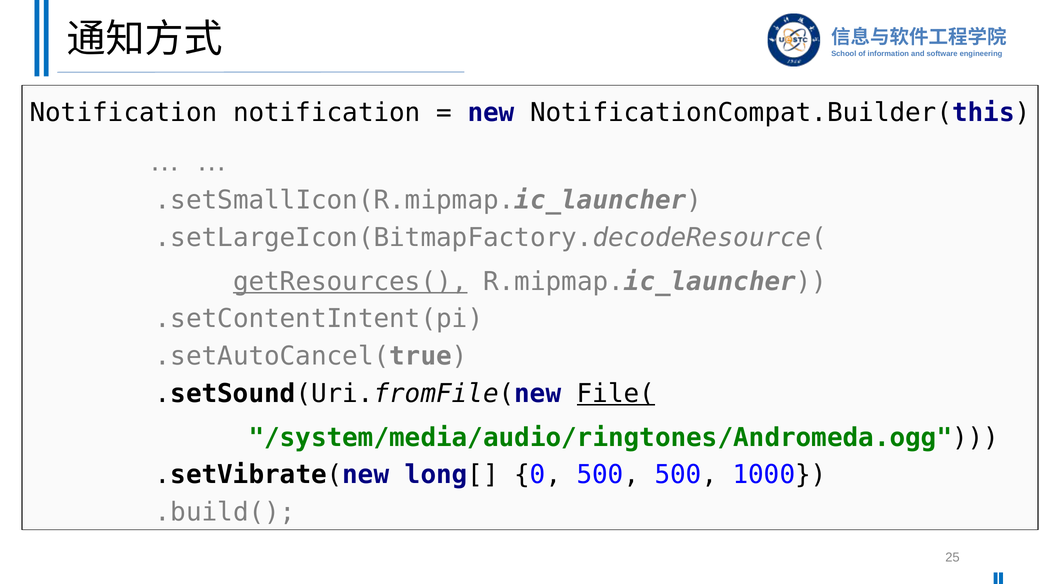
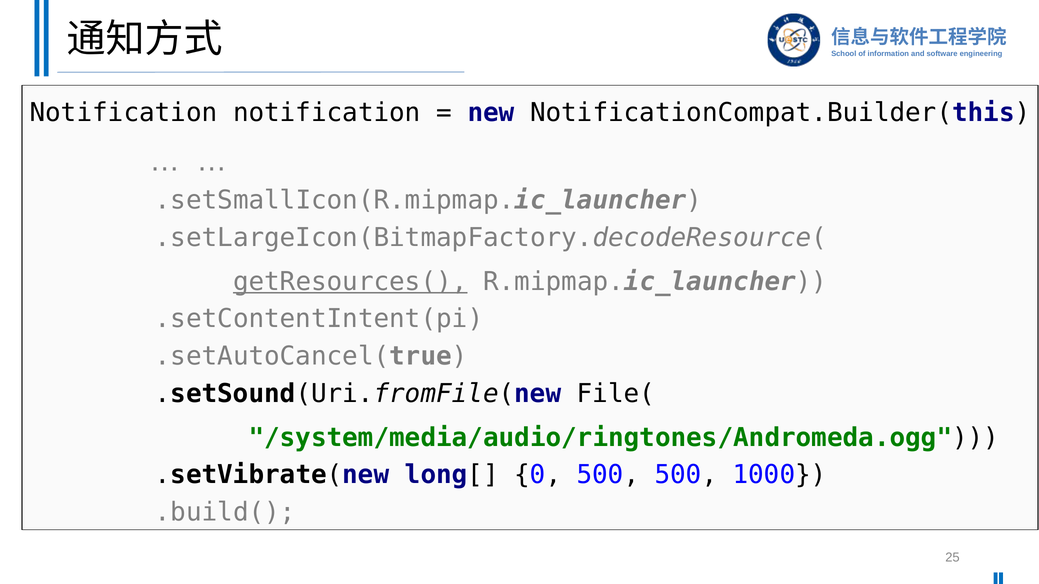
File( underline: present -> none (616, 394)
